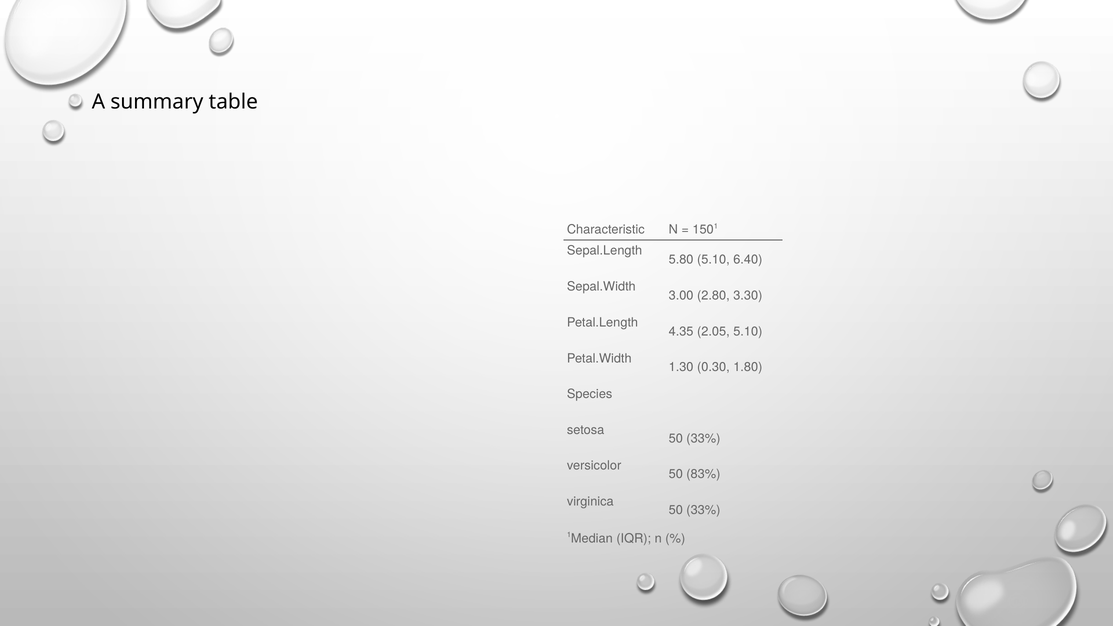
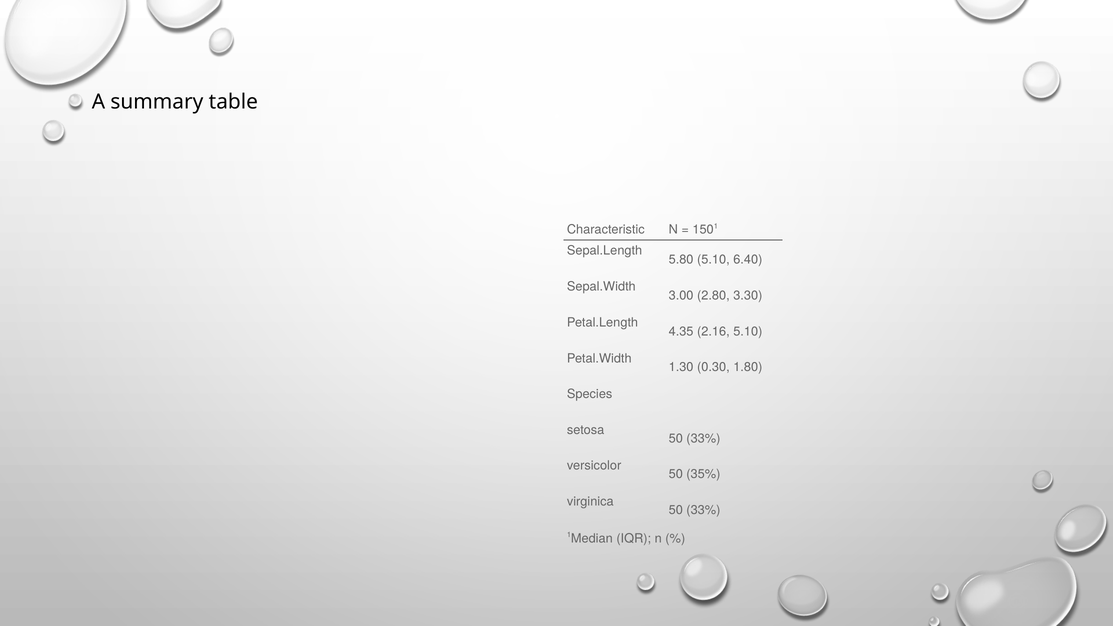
2.05: 2.05 -> 2.16 (713, 331)
83%: 83% -> 35% (703, 474)
